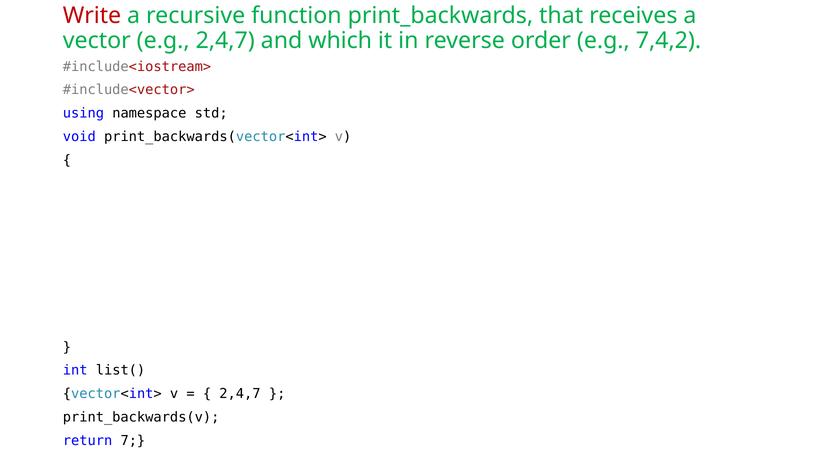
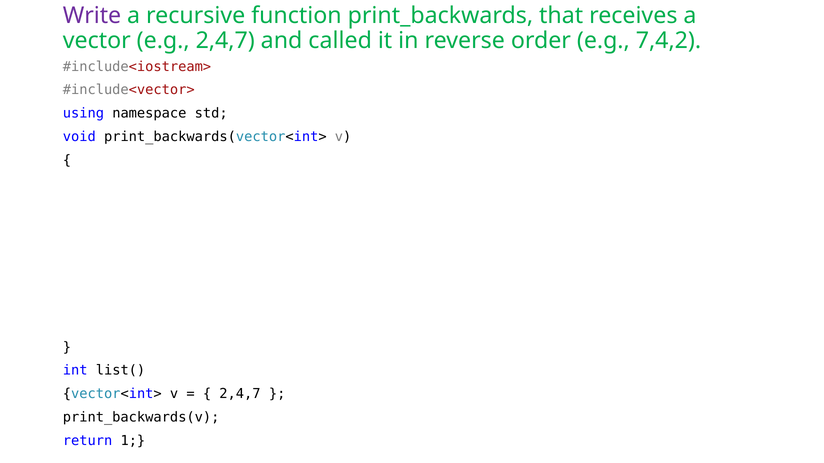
Write colour: red -> purple (92, 15)
which: which -> called (340, 41)
7: 7 -> 1 (133, 441)
